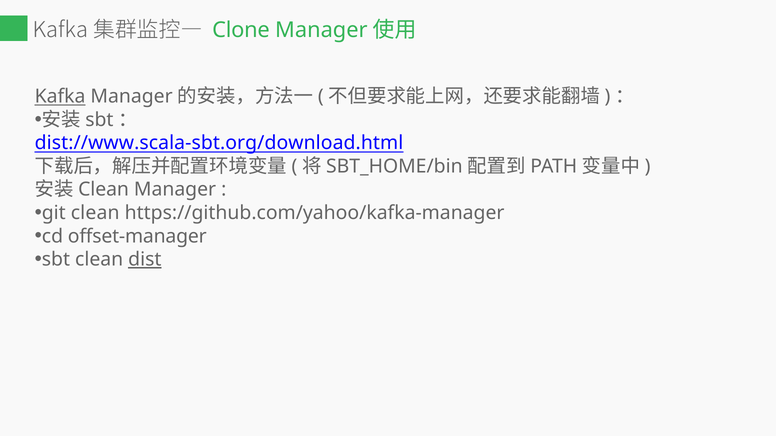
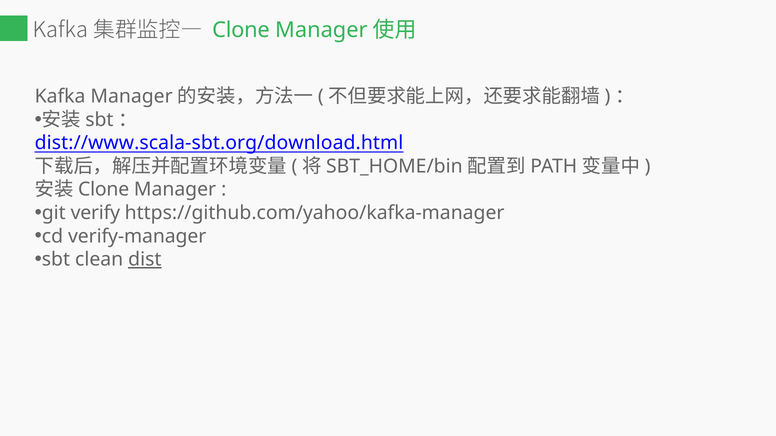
Kafka underline: present -> none (60, 97)
Clean: Clean -> Clone (104, 190)
git clean: clean -> verify (95, 213)
offset-manager: offset-manager -> verify-manager (137, 236)
